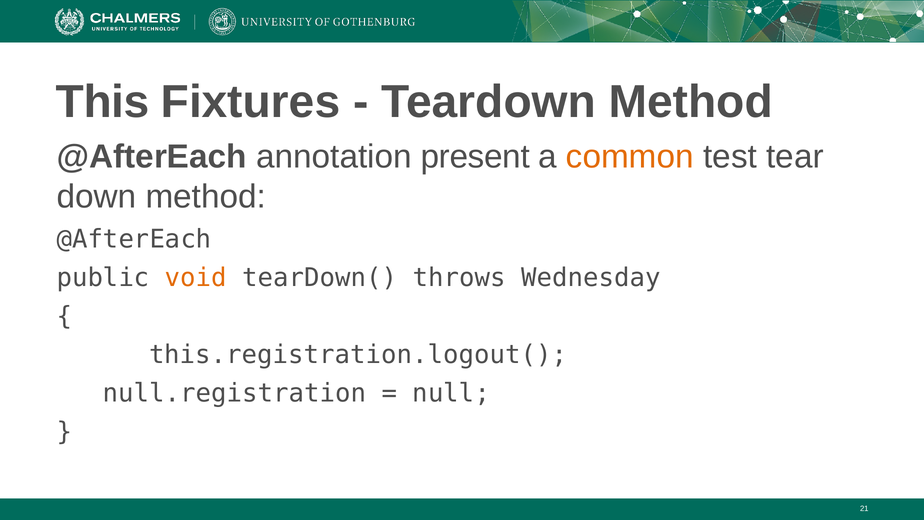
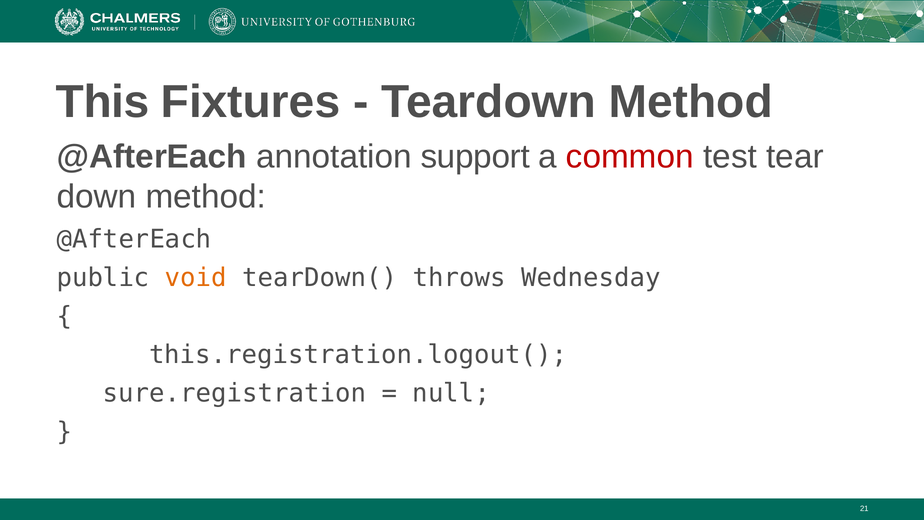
present: present -> support (475, 157)
common colour: orange -> red (630, 157)
null.registration: null.registration -> sure.registration (234, 393)
